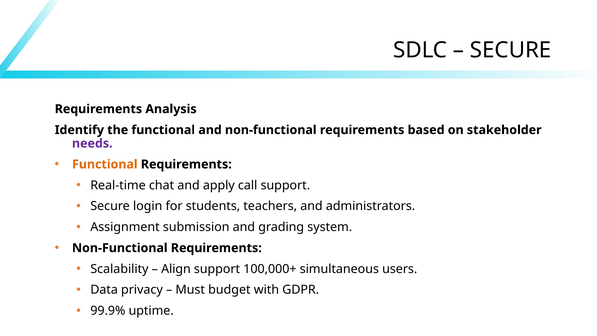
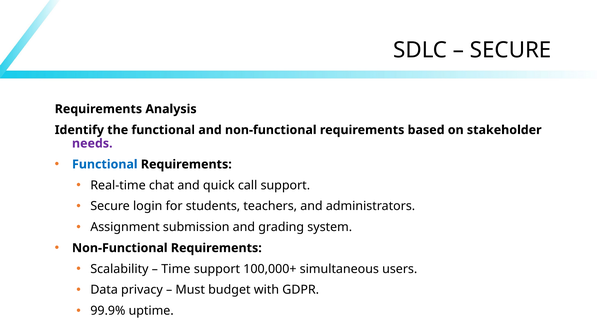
Functional colour: orange -> blue (105, 164)
apply: apply -> quick (219, 185)
Align: Align -> Time (176, 269)
